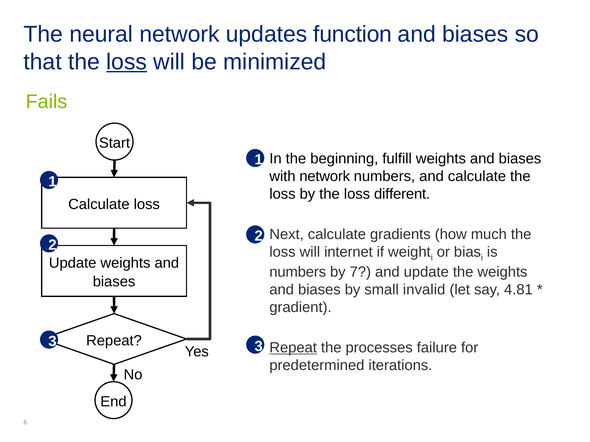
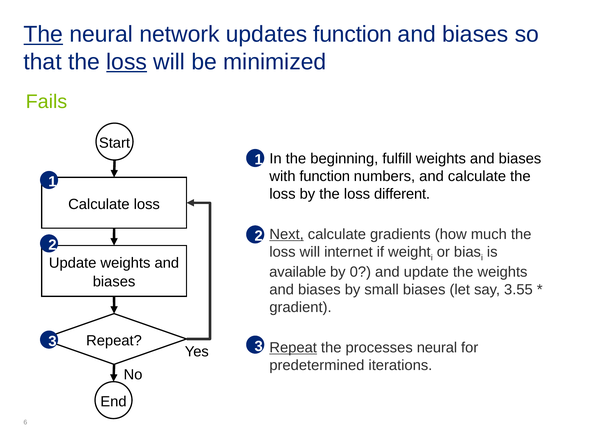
The underline: none -> present (43, 34)
with network: network -> function (325, 177)
Next underline: none -> present (287, 235)
numbers: numbers -> available (298, 272)
7: 7 -> 0 (360, 272)
small invalid: invalid -> biases (424, 290)
4.81: 4.81 -> 3.55 (518, 290)
processes failure: failure -> neural (437, 348)
